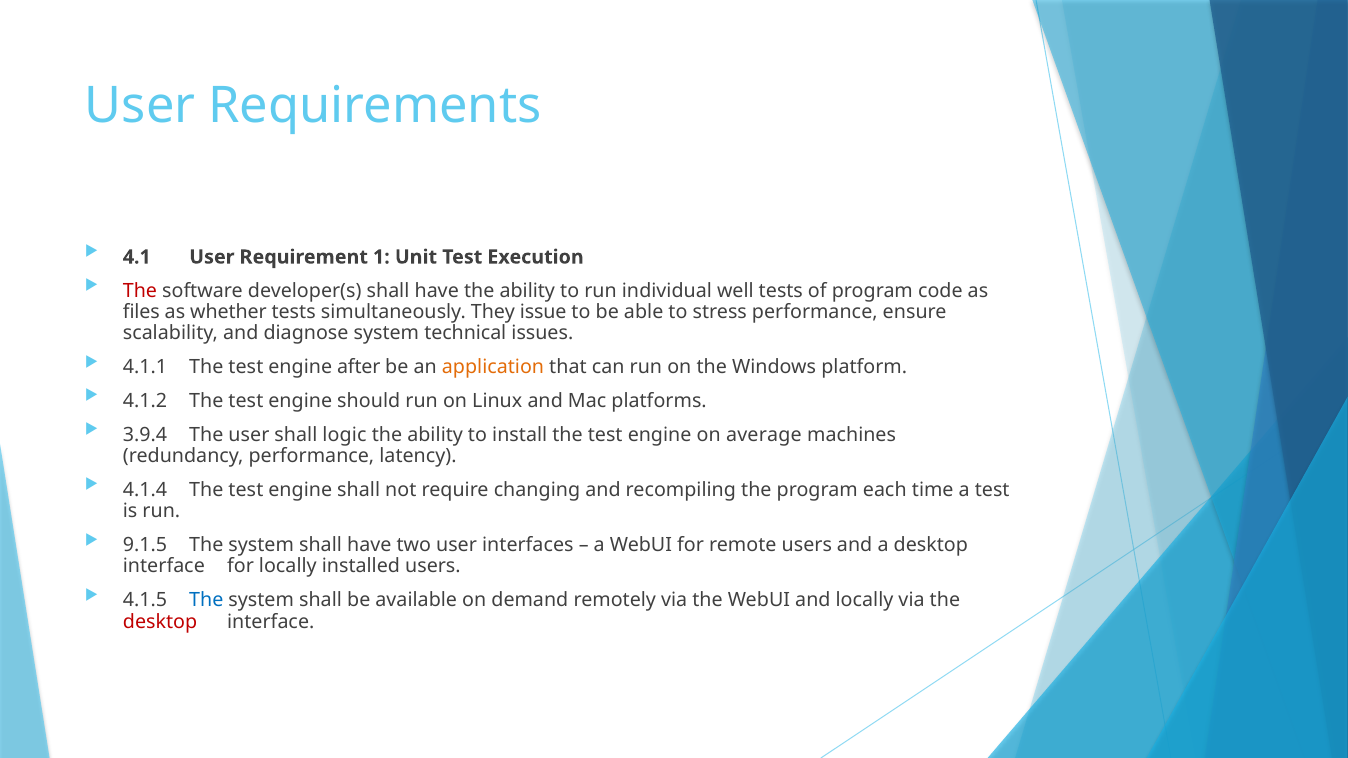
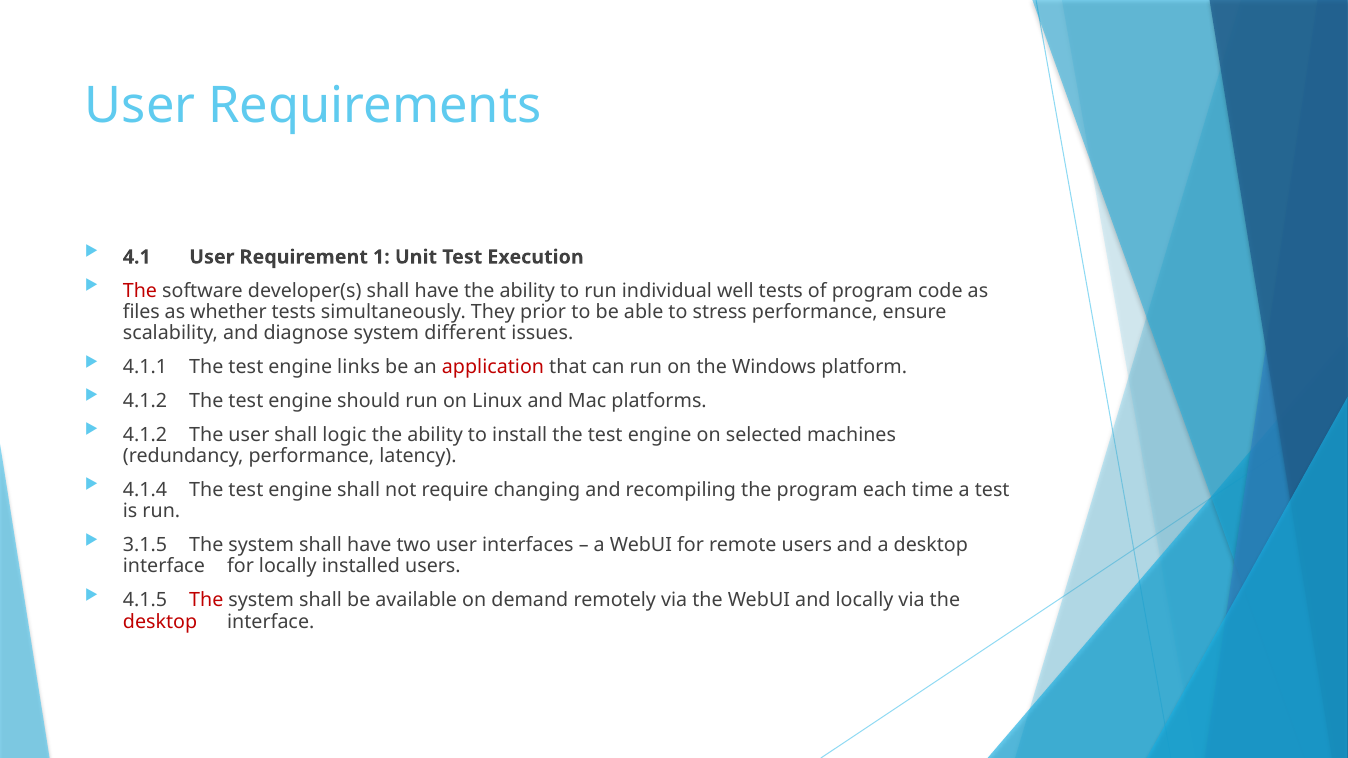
issue: issue -> prior (543, 312)
technical: technical -> different (465, 334)
after: after -> links (359, 367)
application colour: orange -> red (493, 367)
3.9.4: 3.9.4 -> 4.1.2 (145, 435)
average: average -> selected (764, 435)
9.1.5: 9.1.5 -> 3.1.5 (145, 545)
The colour: blue -> red (206, 601)
